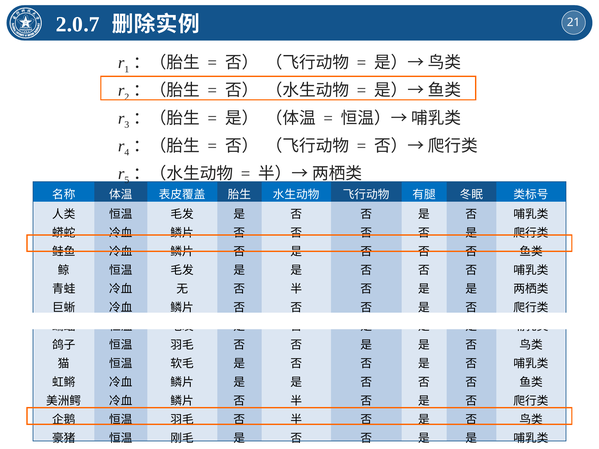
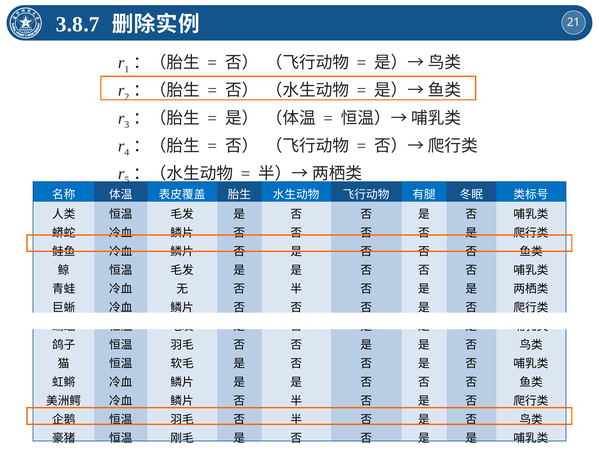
2.0.7: 2.0.7 -> 3.8.7 (78, 24)
